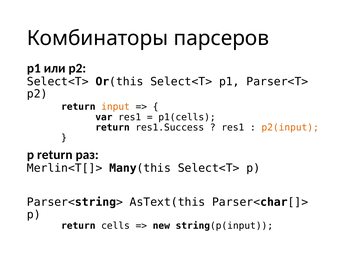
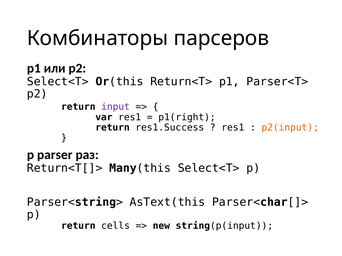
Or(this Select<T>: Select<T> -> Return<T> (181, 82)
input colour: orange -> purple (116, 107)
p1(cells: p1(cells -> p1(right (187, 118)
return: return -> parser (55, 155)
Merlin<T[]>: Merlin<T[]> -> Return<T[]> (65, 169)
